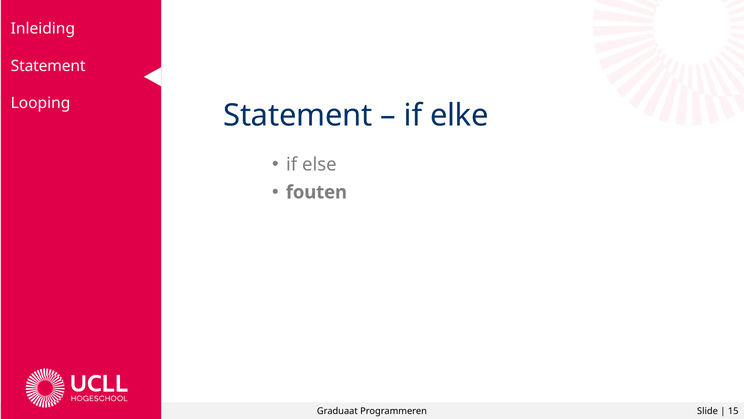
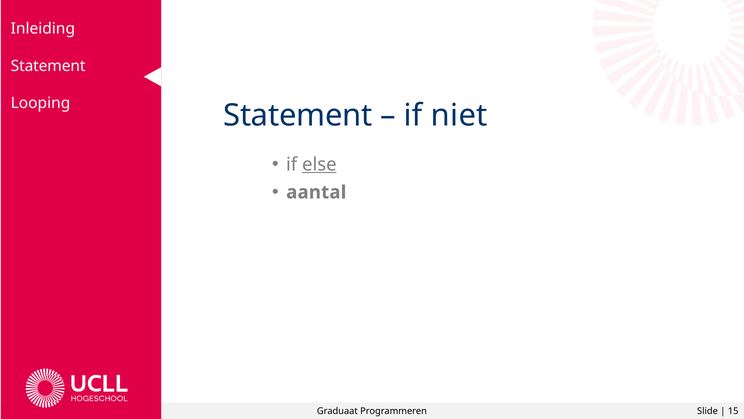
elke: elke -> niet (459, 115)
else underline: none -> present (319, 164)
fouten: fouten -> aantal (316, 192)
